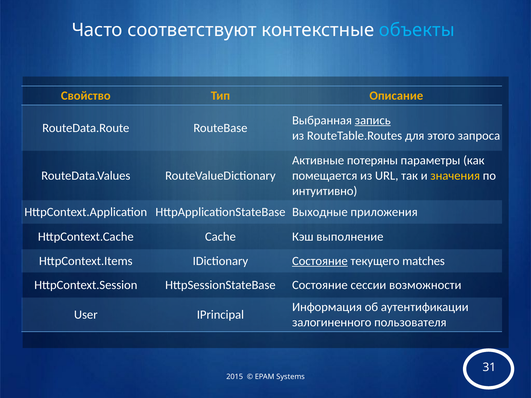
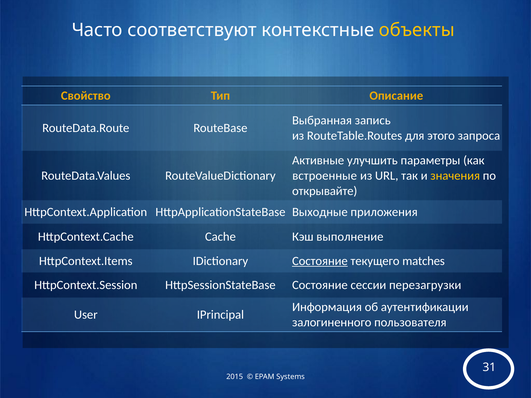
объекты colour: light blue -> yellow (417, 30)
запись underline: present -> none (373, 120)
потеряны: потеряны -> улучшить (372, 160)
помещается: помещается -> встроенные (325, 176)
интуитивно: интуитивно -> открывайте (325, 191)
возможности: возможности -> перезагрузки (425, 285)
